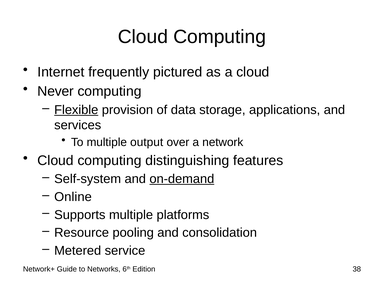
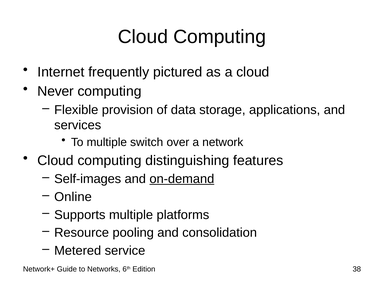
Flexible underline: present -> none (76, 110)
output: output -> switch (147, 142)
Self-system: Self-system -> Self-images (88, 179)
